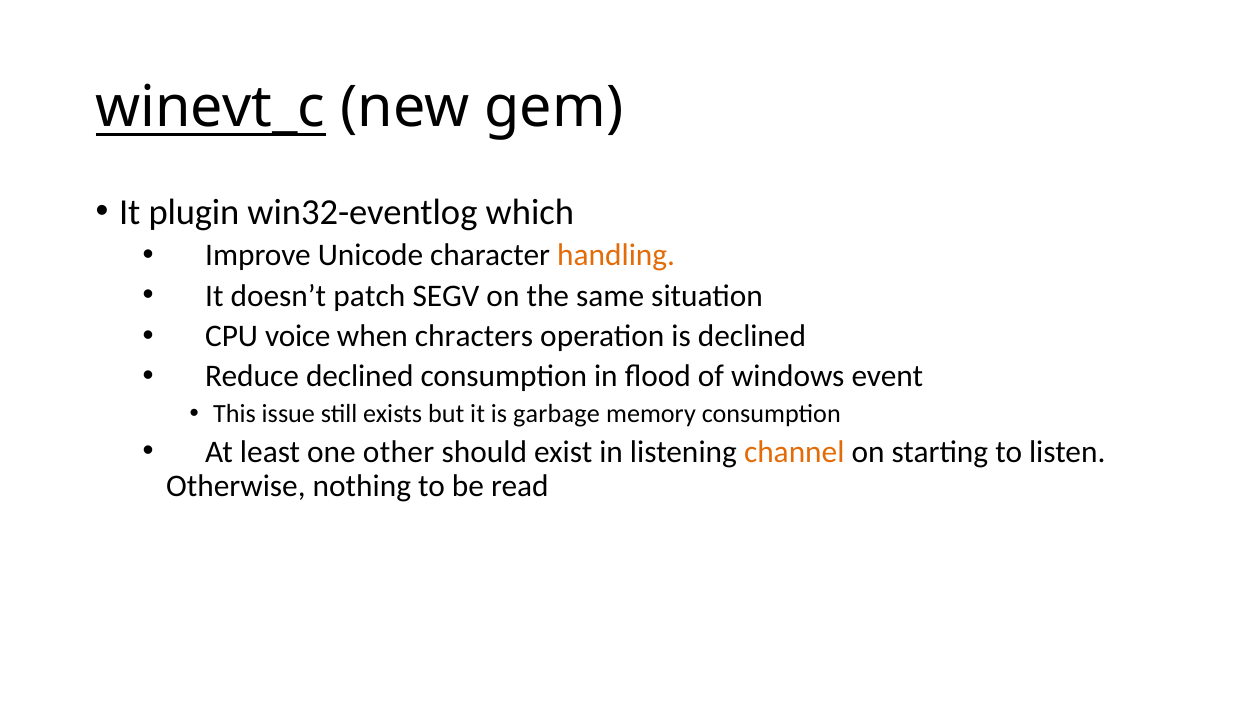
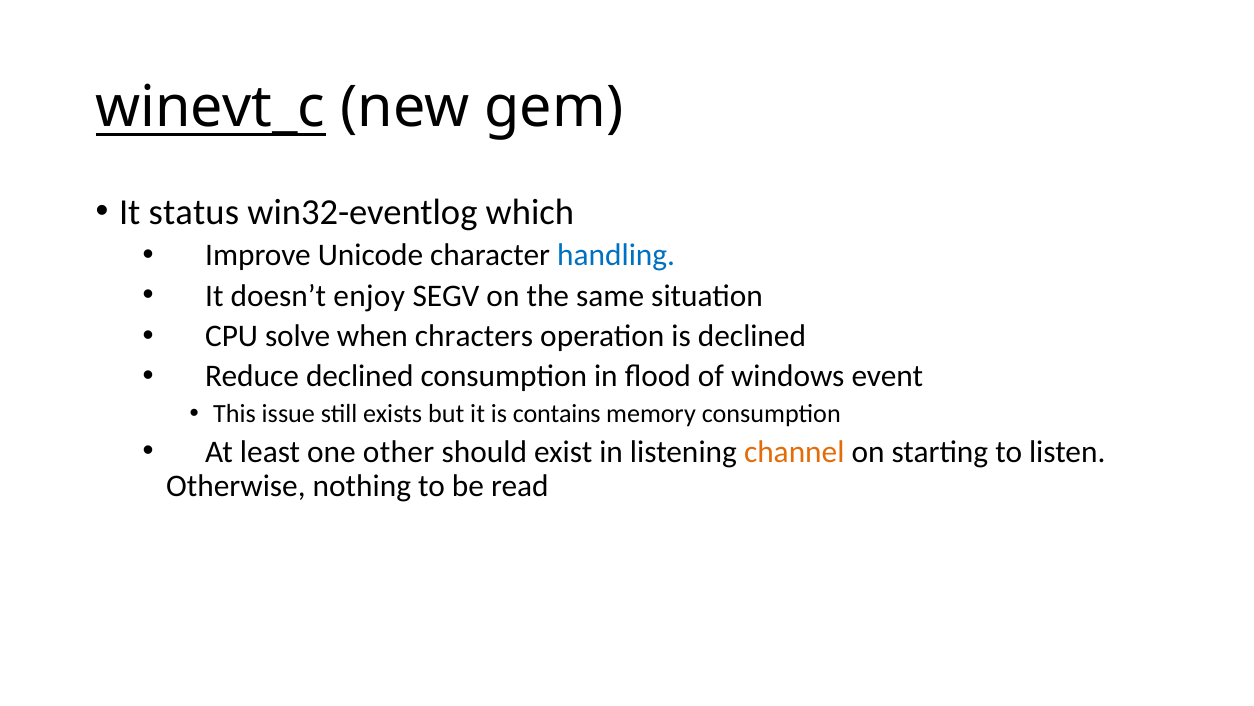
plugin: plugin -> status (194, 212)
handling colour: orange -> blue (616, 255)
patch: patch -> enjoy (369, 296)
voice: voice -> solve (298, 336)
garbage: garbage -> contains (557, 414)
